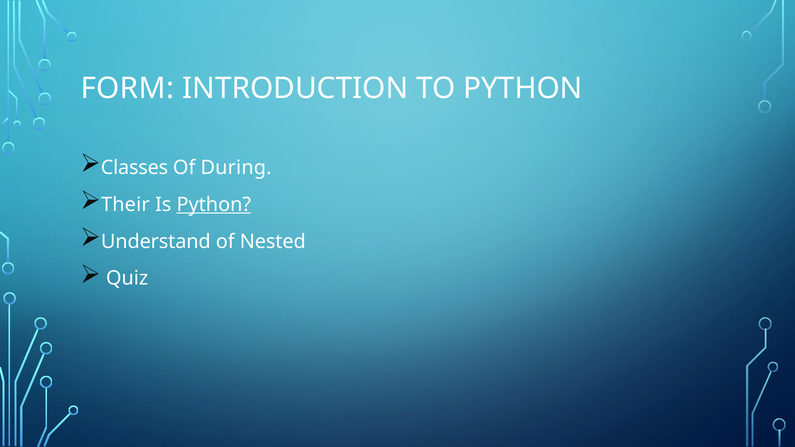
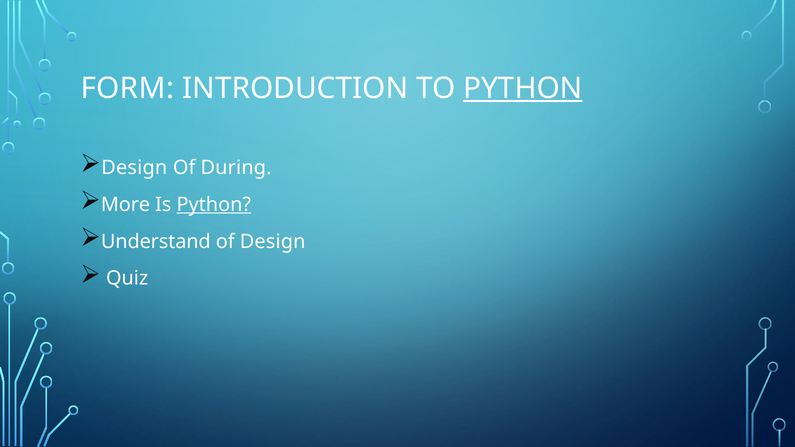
PYTHON underline: none -> present (523, 88)
Classes: Classes -> Design (134, 168)
Their: Their -> More (126, 205)
of Nested: Nested -> Design (273, 242)
